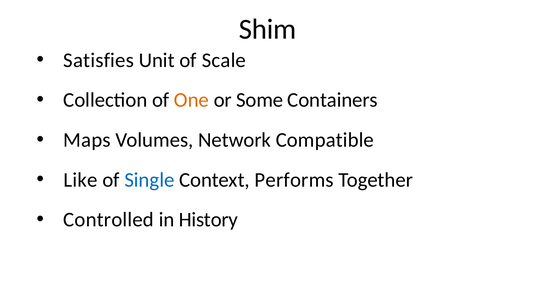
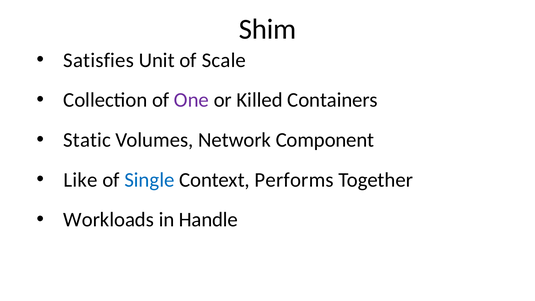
One colour: orange -> purple (191, 100)
Some: Some -> Killed (260, 100)
Maps: Maps -> Static (87, 140)
Compatible: Compatible -> Component (325, 140)
Controlled: Controlled -> Workloads (109, 220)
History: History -> Handle (208, 220)
